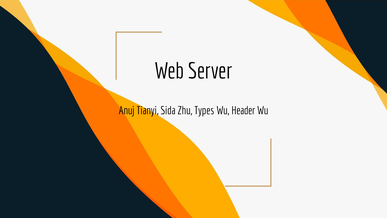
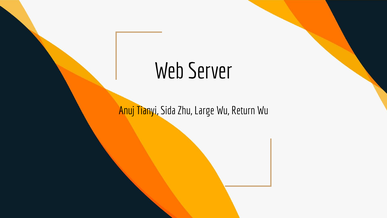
Types: Types -> Large (204, 110)
Header: Header -> Return (243, 110)
